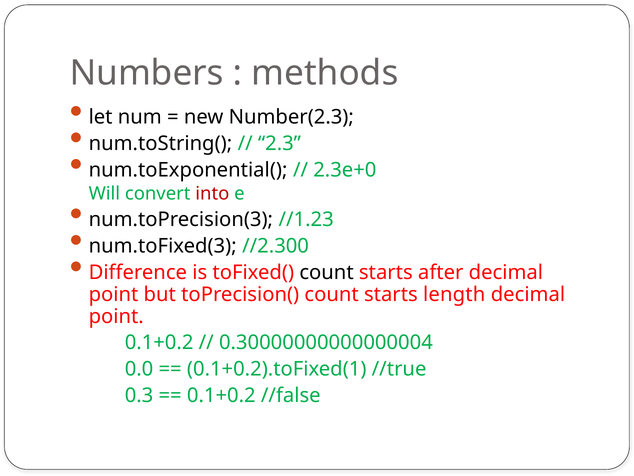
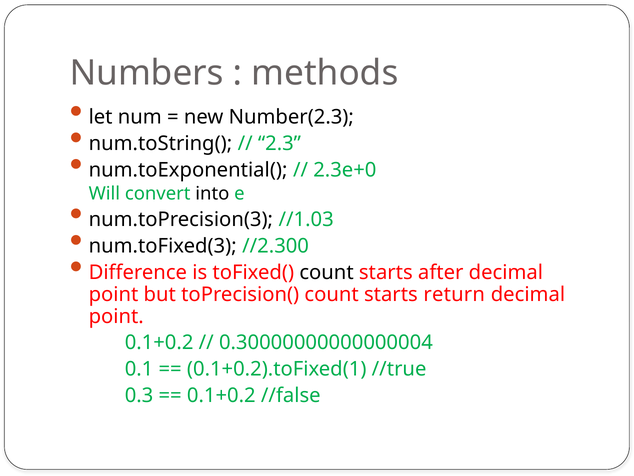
into colour: red -> black (212, 194)
//1.23: //1.23 -> //1.03 (306, 219)
length: length -> return (454, 294)
0.0: 0.0 -> 0.1 (139, 369)
